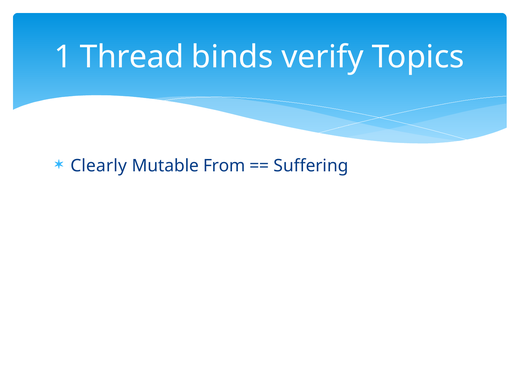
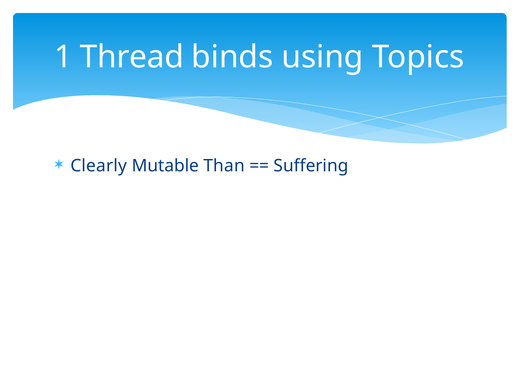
verify: verify -> using (323, 57)
From: From -> Than (224, 166)
